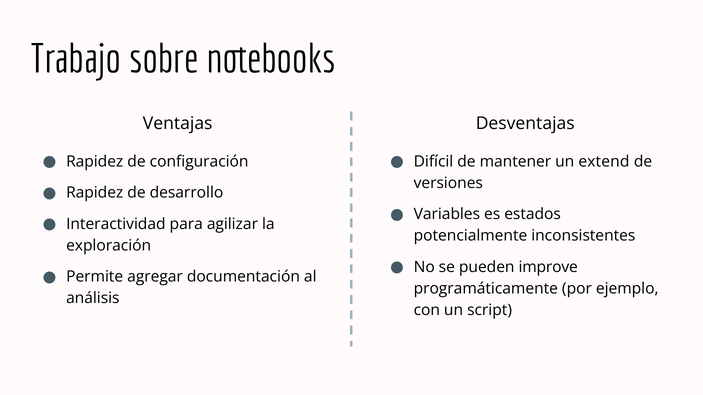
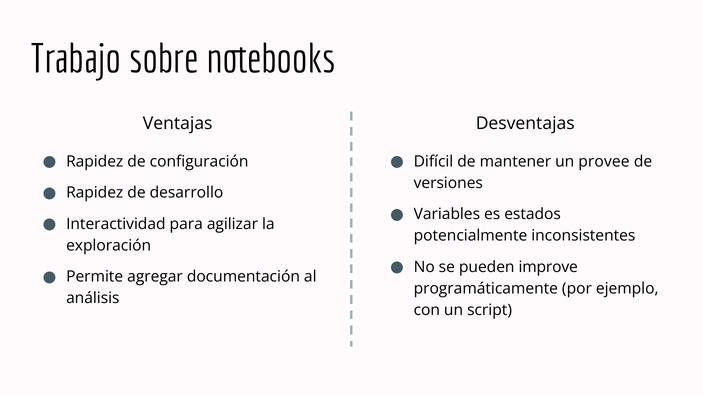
extend: extend -> provee (604, 162)
